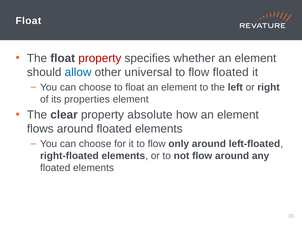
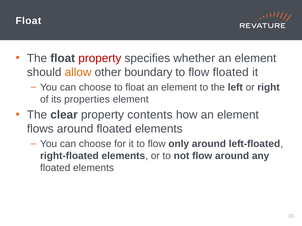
allow colour: blue -> orange (78, 72)
universal: universal -> boundary (148, 72)
absolute: absolute -> contents (150, 115)
